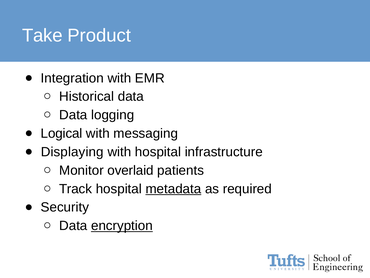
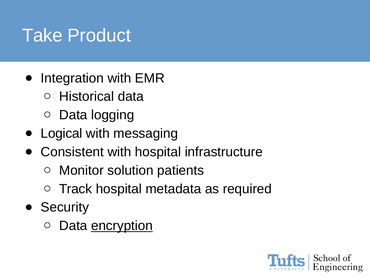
Displaying: Displaying -> Consistent (72, 152)
overlaid: overlaid -> solution (130, 170)
metadata underline: present -> none (173, 189)
